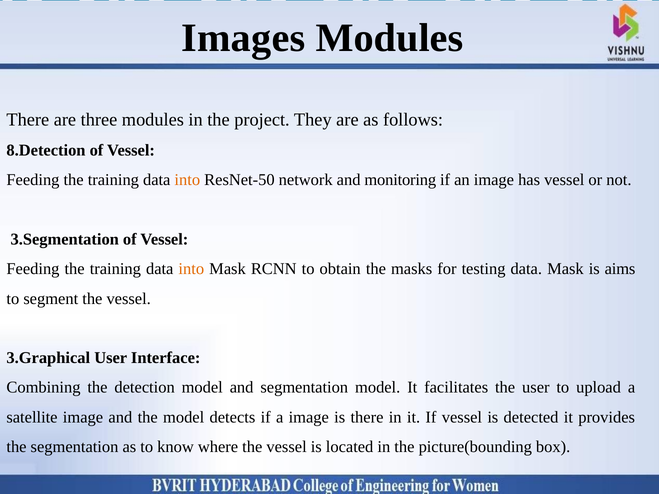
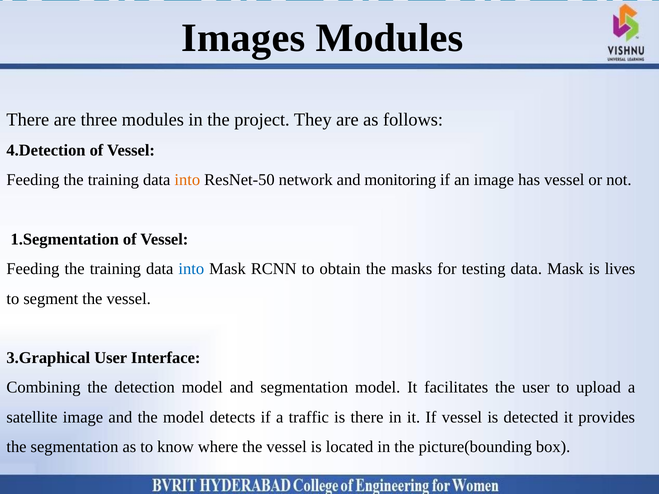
8.Detection: 8.Detection -> 4.Detection (46, 150)
3.Segmentation: 3.Segmentation -> 1.Segmentation (65, 239)
into colour: orange -> blue (191, 269)
aims: aims -> lives (620, 269)
a image: image -> traffic (309, 417)
